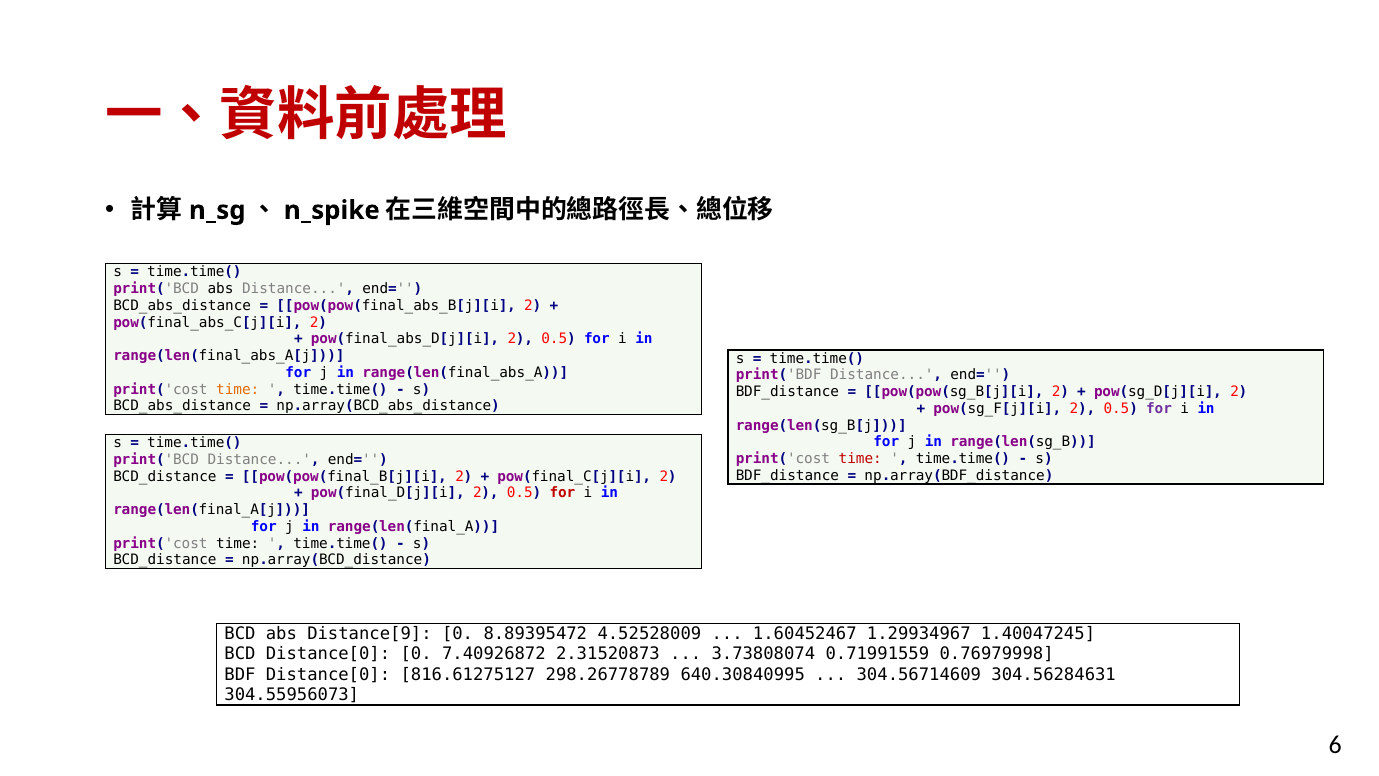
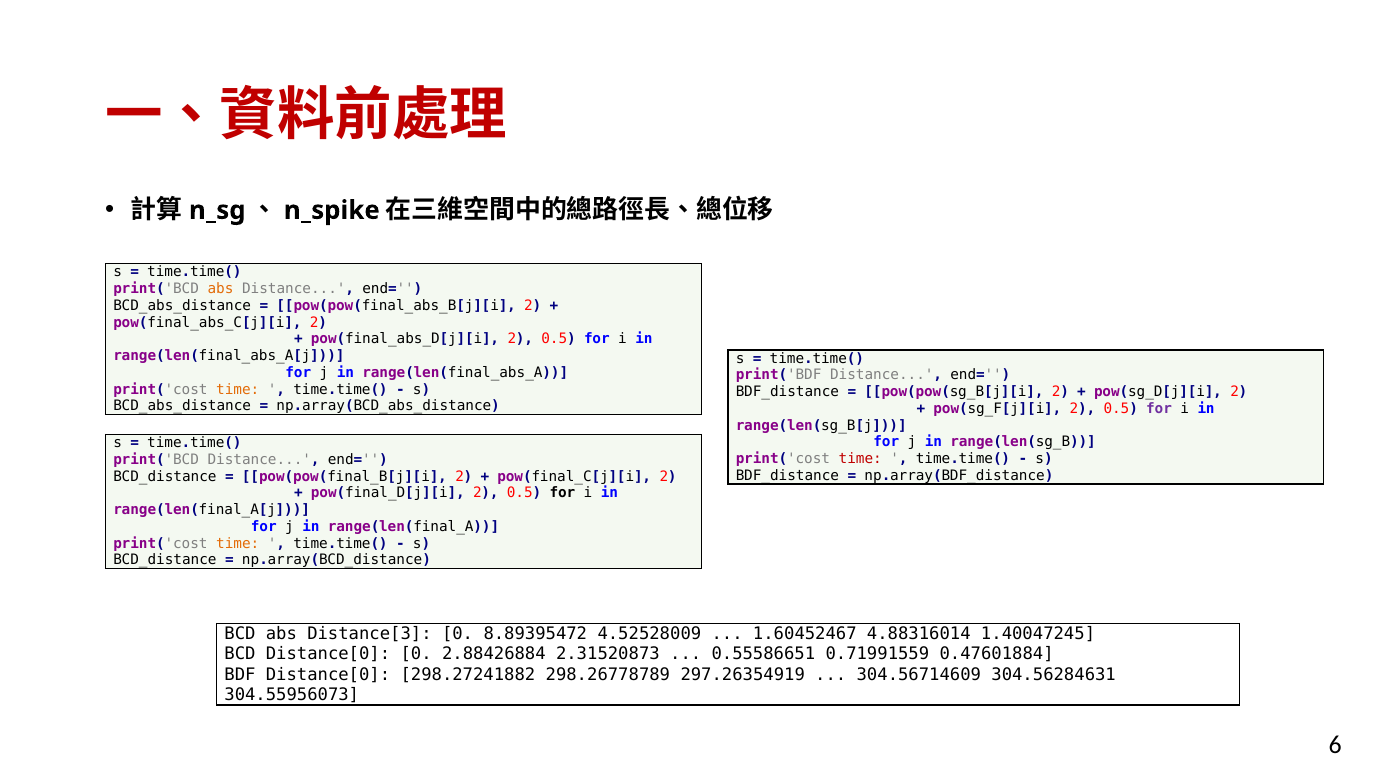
abs colour: black -> orange (221, 289)
for colour: red -> black (562, 493)
time colour: black -> orange (238, 543)
Distance[9: Distance[9 -> Distance[3 (369, 634)
1.29934967: 1.29934967 -> 4.88316014 (919, 634)
7.40926872: 7.40926872 -> 2.88426884 (494, 654)
3.73808074: 3.73808074 -> 0.55586651 (763, 654)
0.76979998: 0.76979998 -> 0.47601884 (997, 654)
816.61275127: 816.61275127 -> 298.27241882 (468, 674)
640.30840995: 640.30840995 -> 297.26354919 (743, 674)
